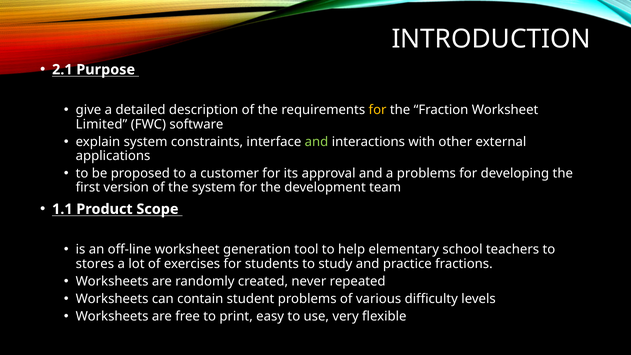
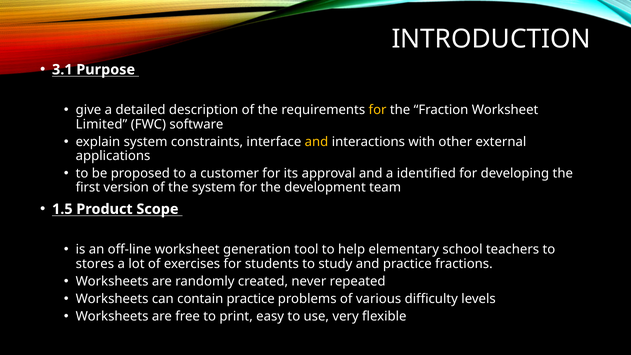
2.1: 2.1 -> 3.1 (62, 70)
and colour: light green -> yellow (317, 142)
a problems: problems -> identified (426, 173)
1.1: 1.1 -> 1.5 (62, 209)
contain student: student -> practice (251, 299)
